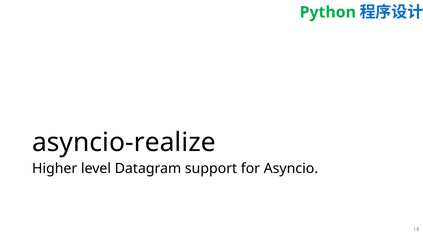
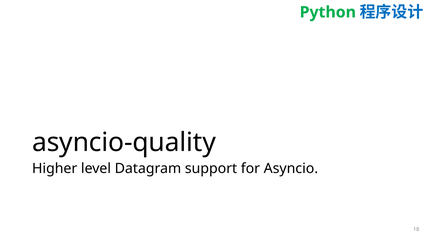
asyncio-realize: asyncio-realize -> asyncio-quality (124, 142)
